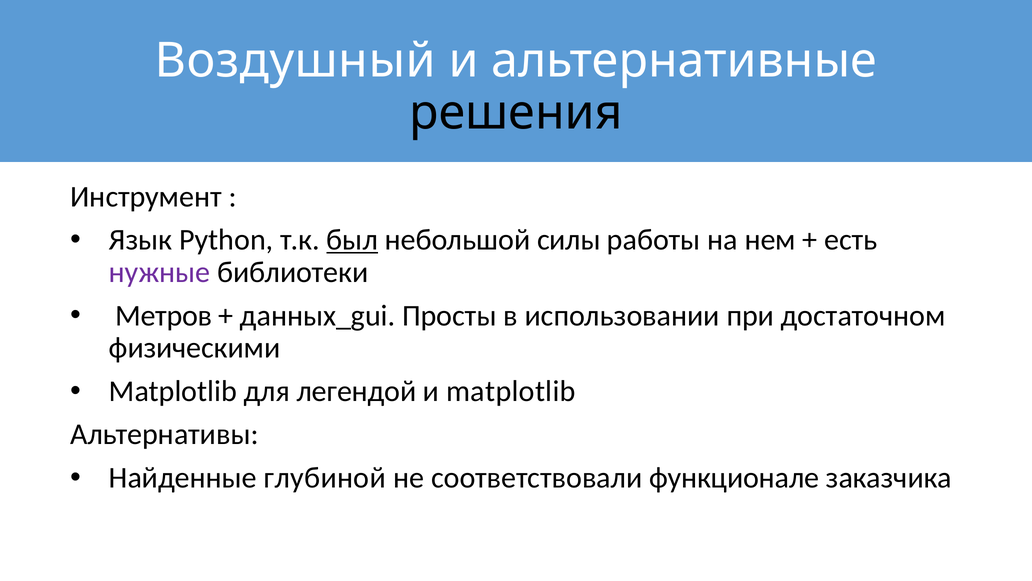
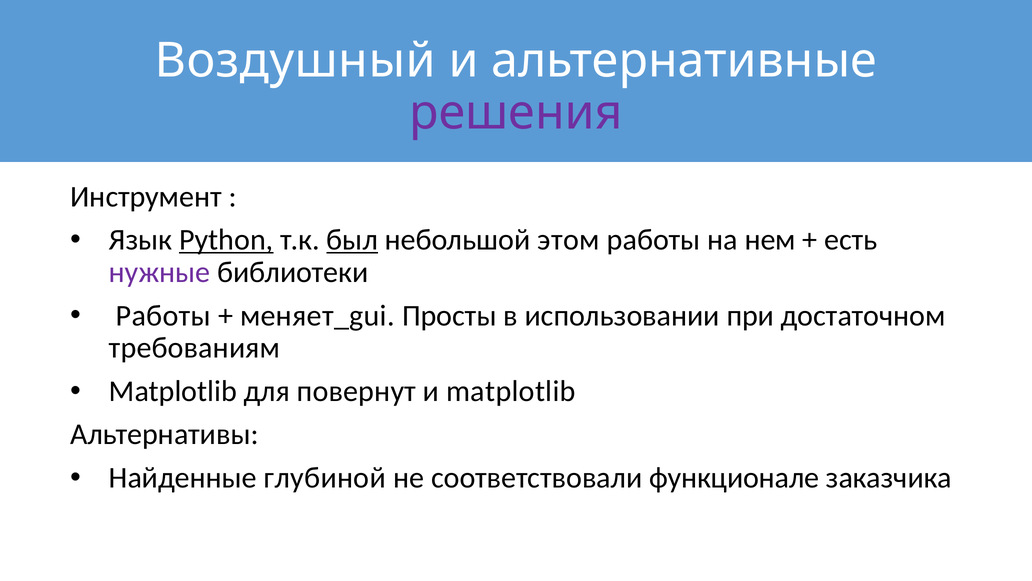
решения colour: black -> purple (516, 113)
Python underline: none -> present (226, 240)
силы: силы -> этом (569, 240)
Метров: Метров -> Работы (163, 315)
данных_gui: данных_gui -> меняет_gui (317, 315)
физическими: физическими -> требованиям (195, 348)
легендой: легендой -> повернут (356, 391)
